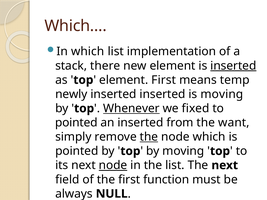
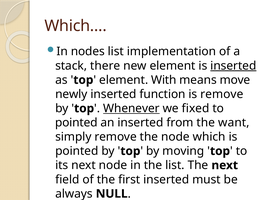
In which: which -> nodes (88, 52)
element First: First -> With (164, 80)
temp: temp -> move (235, 80)
inserted inserted: inserted -> function (163, 94)
is moving: moving -> remove (222, 94)
the underline: present -> none (149, 137)
node underline: present -> none (113, 165)
first function: function -> inserted (166, 180)
